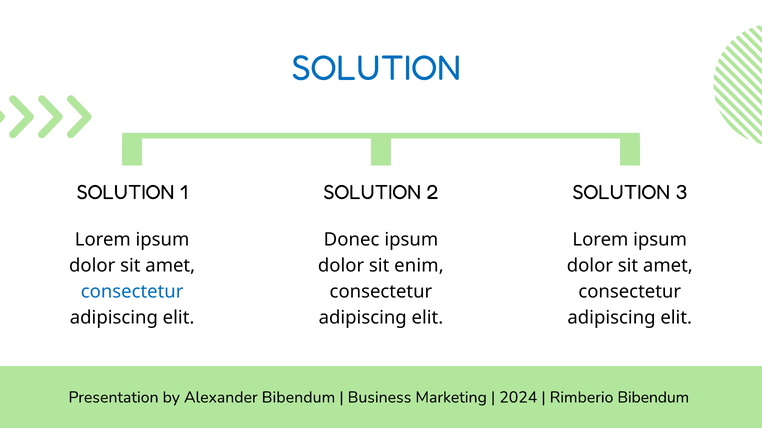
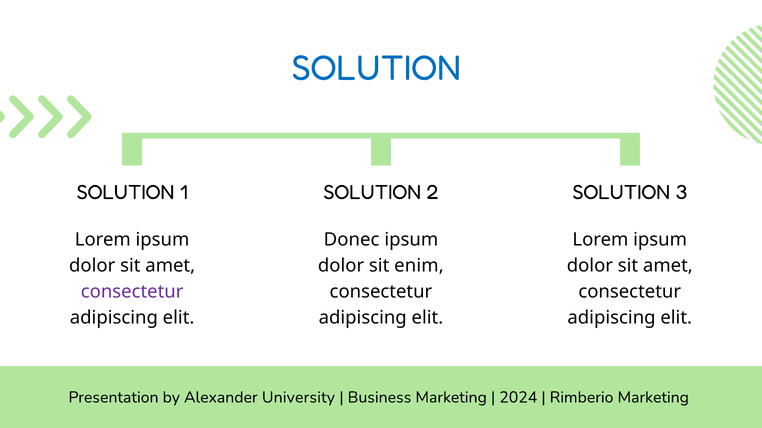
consectetur colour: blue -> purple (132, 292)
Alexander Bibendum: Bibendum -> University (298, 398)
Rimberio Bibendum: Bibendum -> Marketing (653, 398)
